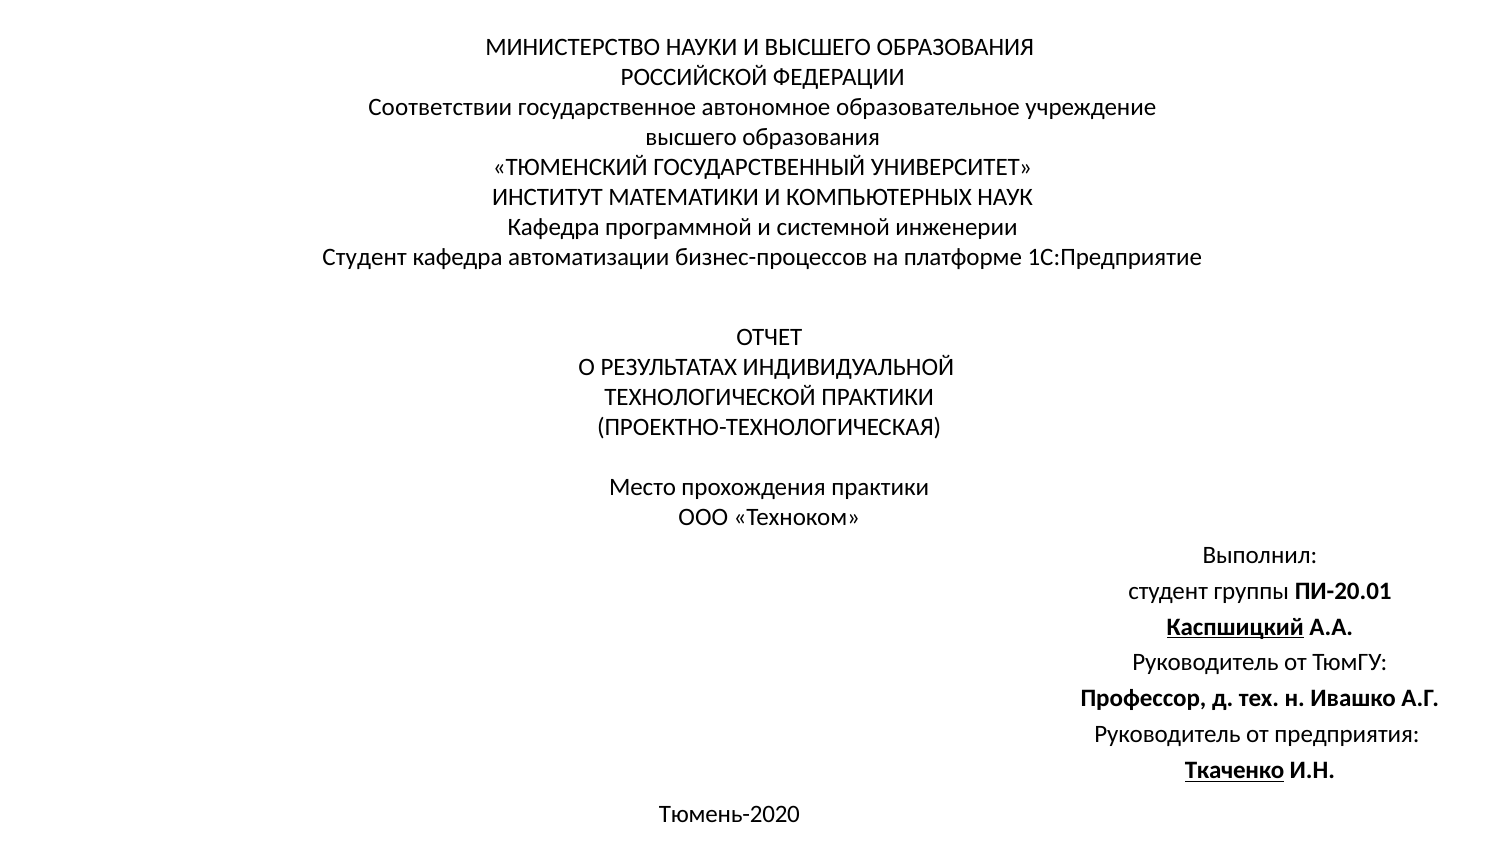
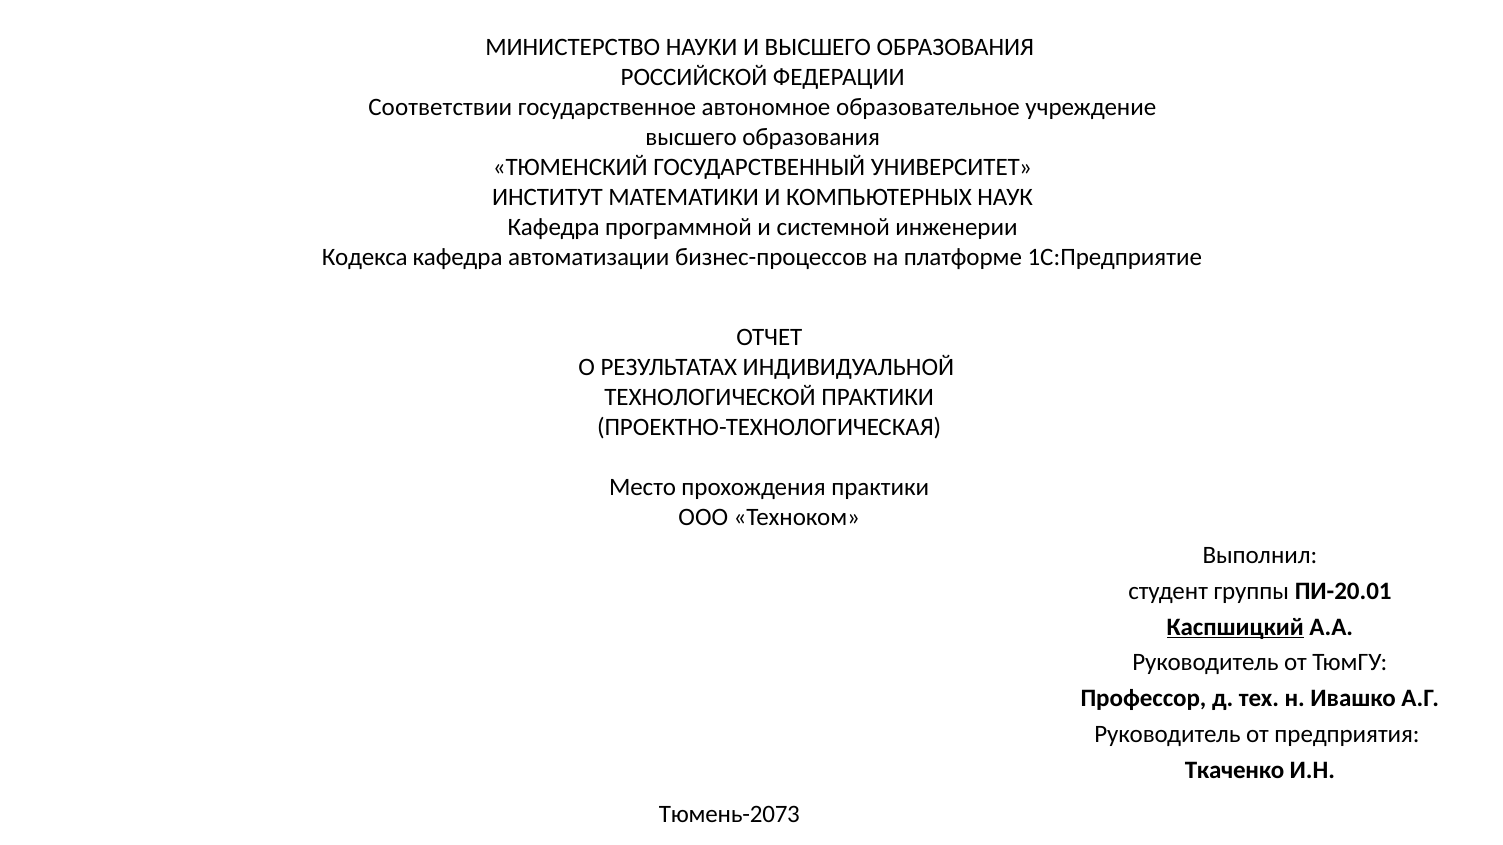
Студент: Студент -> Кодекса (365, 257)
Ткаченко underline: present -> none (1235, 771)
Тюмень-2020: Тюмень-2020 -> Тюмень-2073 (729, 815)
